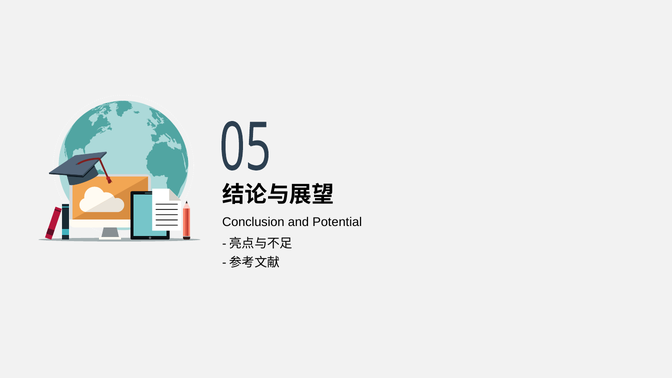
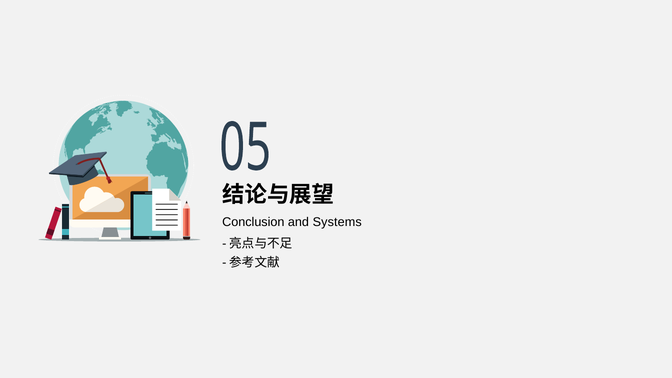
Potential: Potential -> Systems (337, 222)
